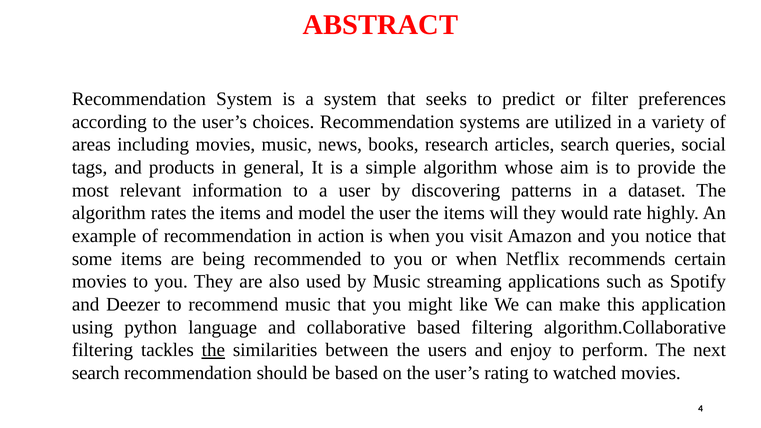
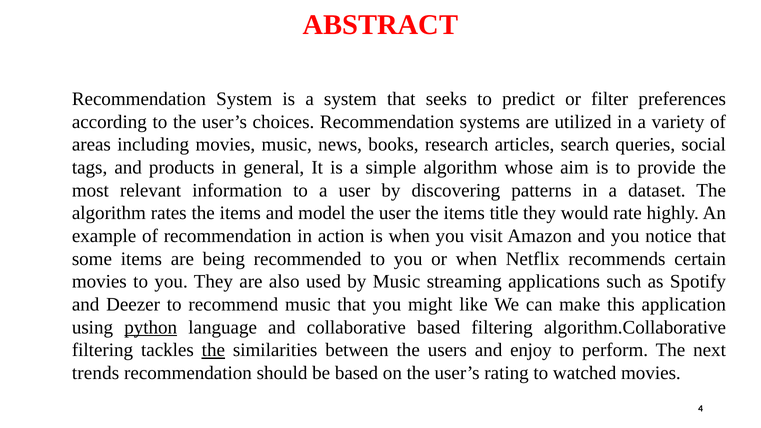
will: will -> title (504, 213)
python underline: none -> present (151, 327)
search: search -> trends (96, 373)
